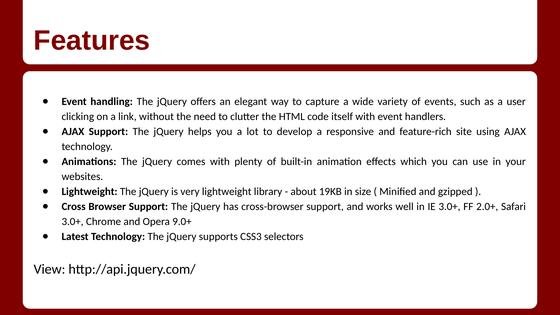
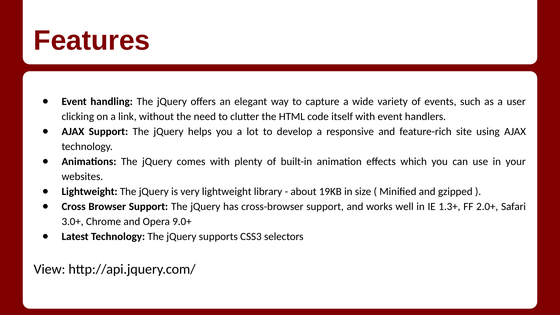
IE 3.0+: 3.0+ -> 1.3+ (449, 207)
